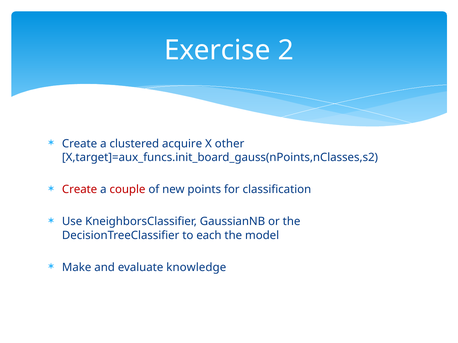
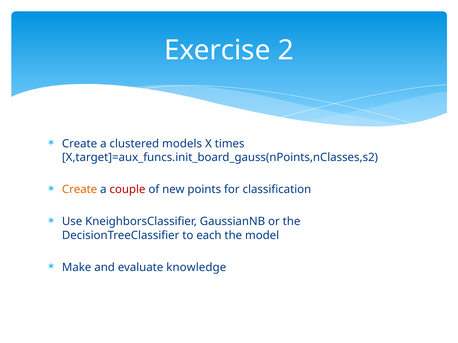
acquire: acquire -> models (182, 144)
other: other -> times (230, 144)
Create colour: red -> orange (80, 190)
